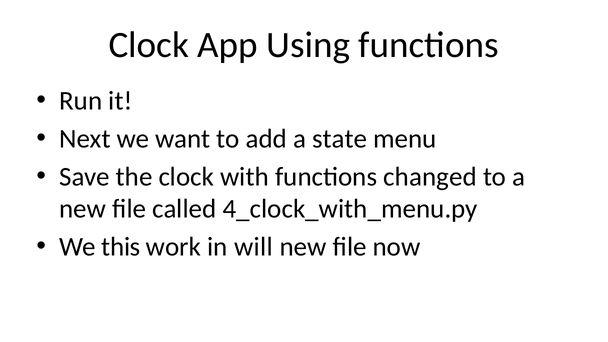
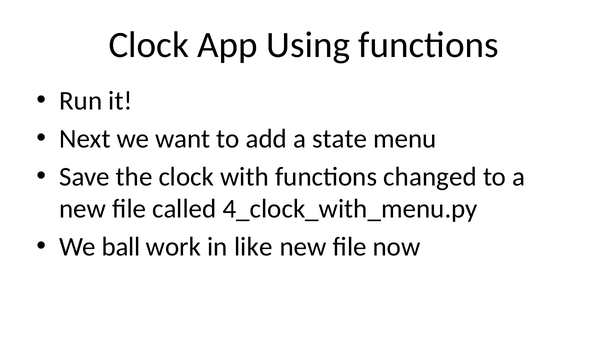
this: this -> ball (121, 247)
will: will -> like (253, 247)
